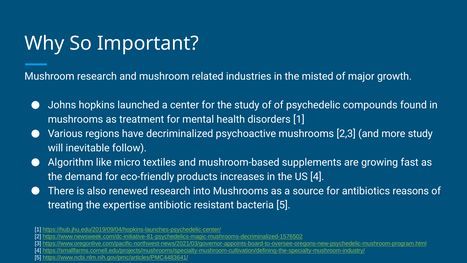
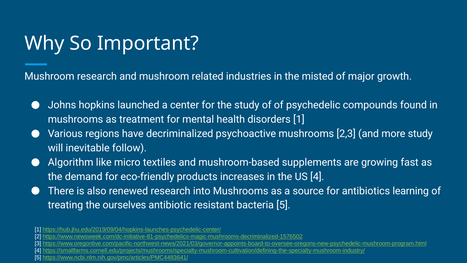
reasons: reasons -> learning (411, 191)
expertise: expertise -> ourselves (124, 205)
